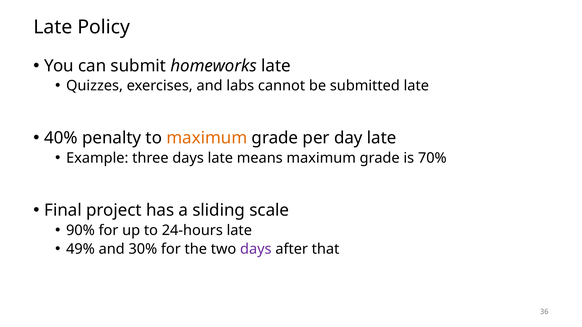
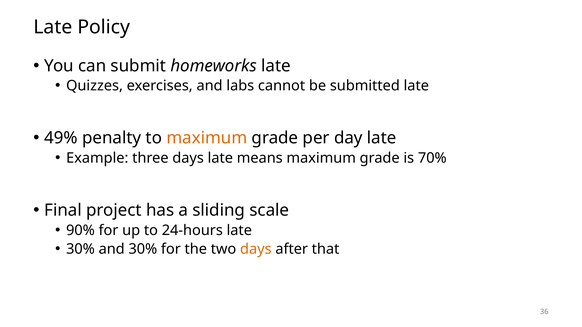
40%: 40% -> 49% (61, 138)
49%: 49% -> 30% (80, 249)
days colour: purple -> orange (256, 249)
